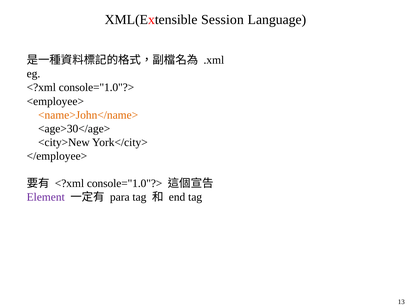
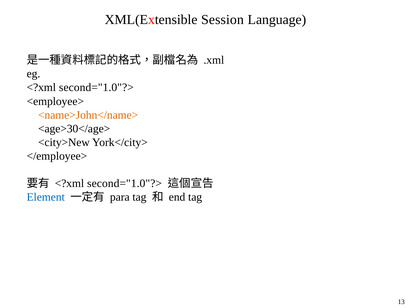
console="1.0"?>: console="1.0"?> -> second="1.0"?> (96, 88)
console="1.0"?>: console="1.0"?> -> second="1.0"?> (125, 184)
Element colour: purple -> blue (46, 197)
